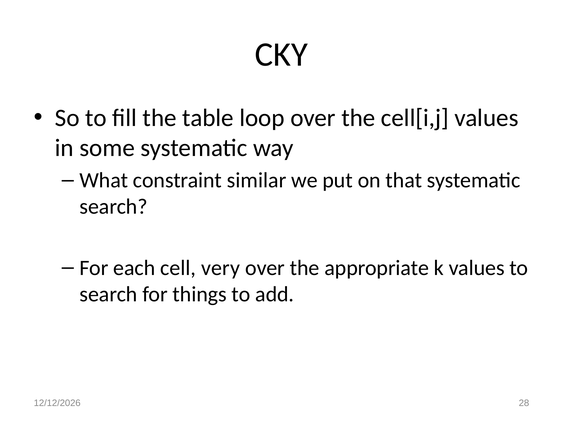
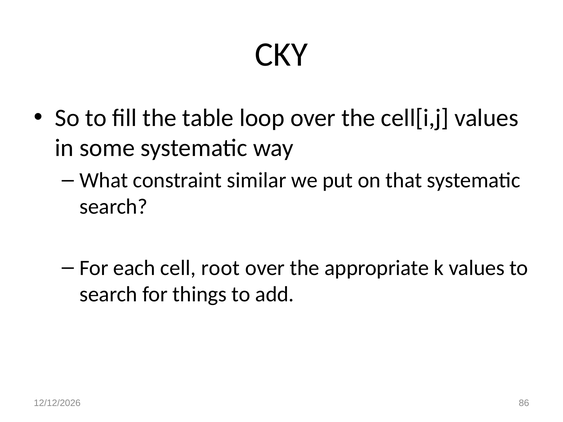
very: very -> root (220, 268)
28: 28 -> 86 (524, 403)
